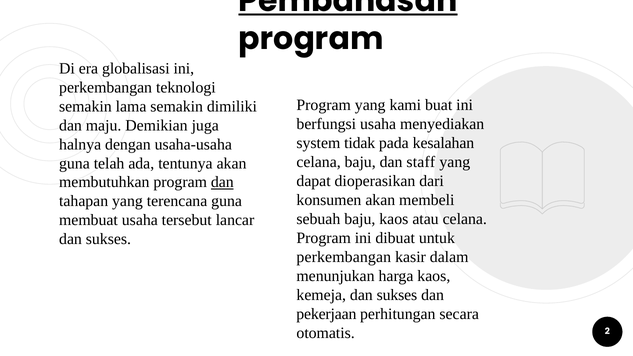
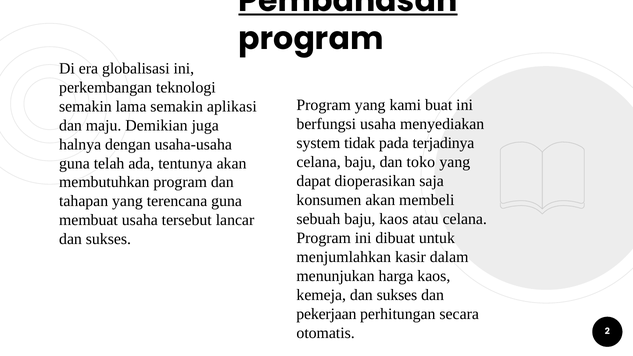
dimiliki: dimiliki -> aplikasi (232, 106)
kesalahan: kesalahan -> terjadinya (443, 143)
staff: staff -> toko (421, 162)
dari: dari -> saja (432, 181)
dan underline: present -> none (222, 182)
perkembangan: perkembangan -> menjumlahkan (344, 257)
